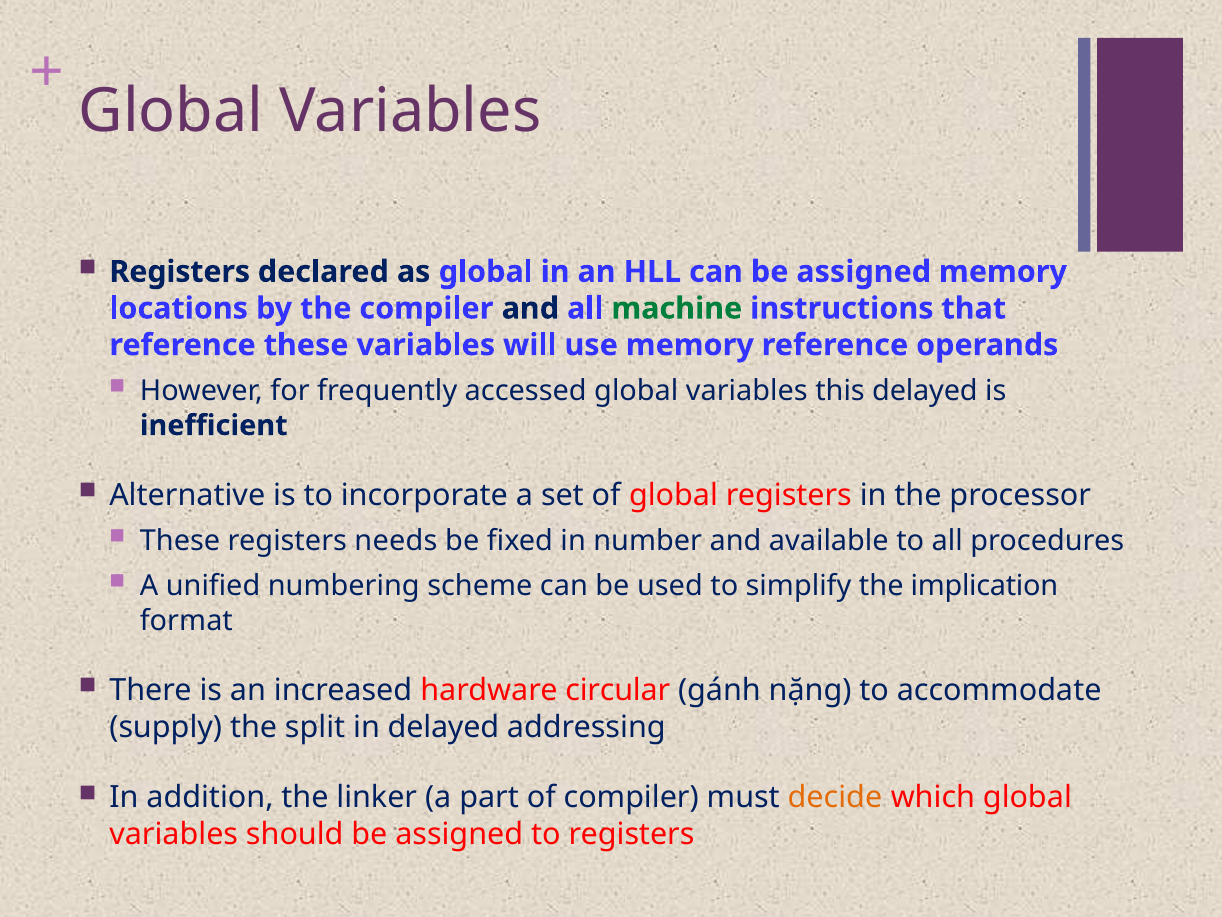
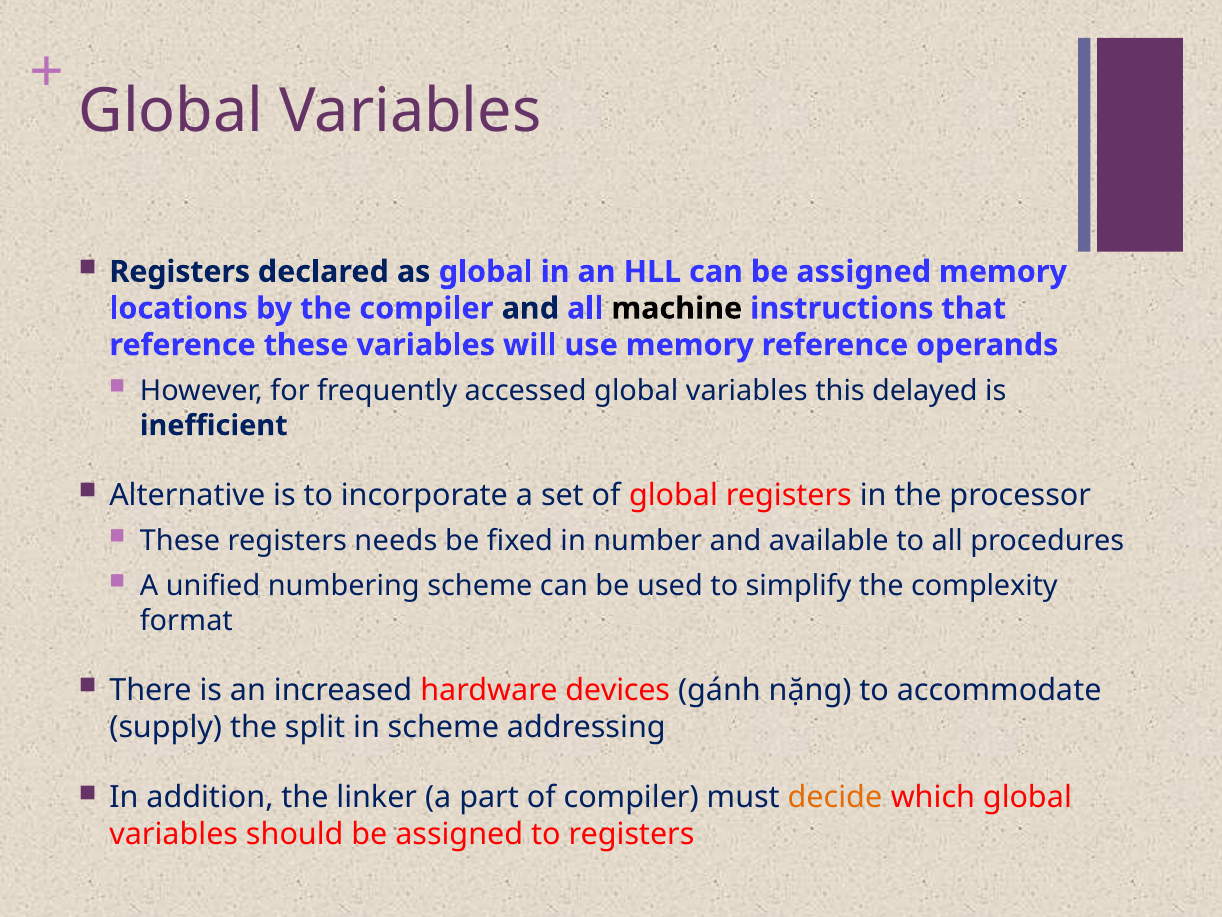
machine colour: green -> black (677, 308)
implication: implication -> complexity (984, 586)
circular: circular -> devices (618, 690)
in delayed: delayed -> scheme (443, 727)
